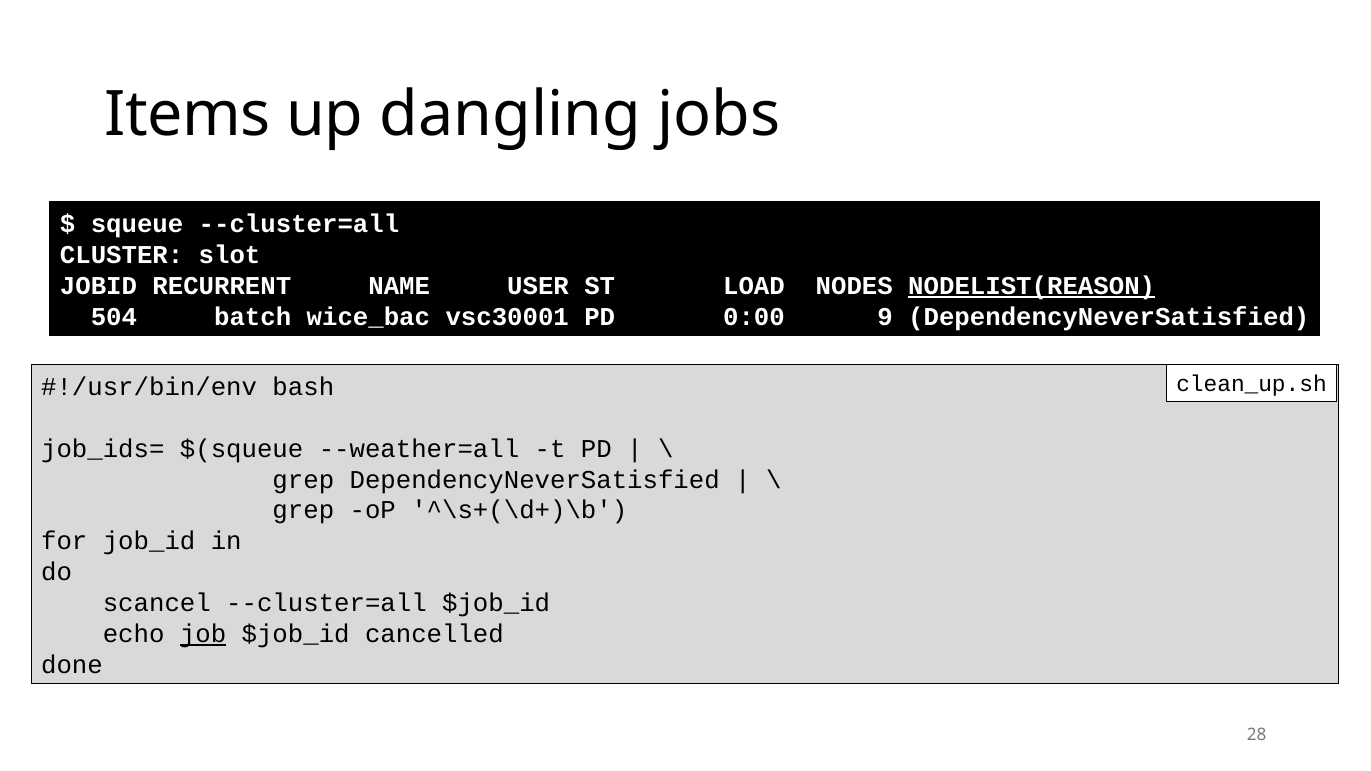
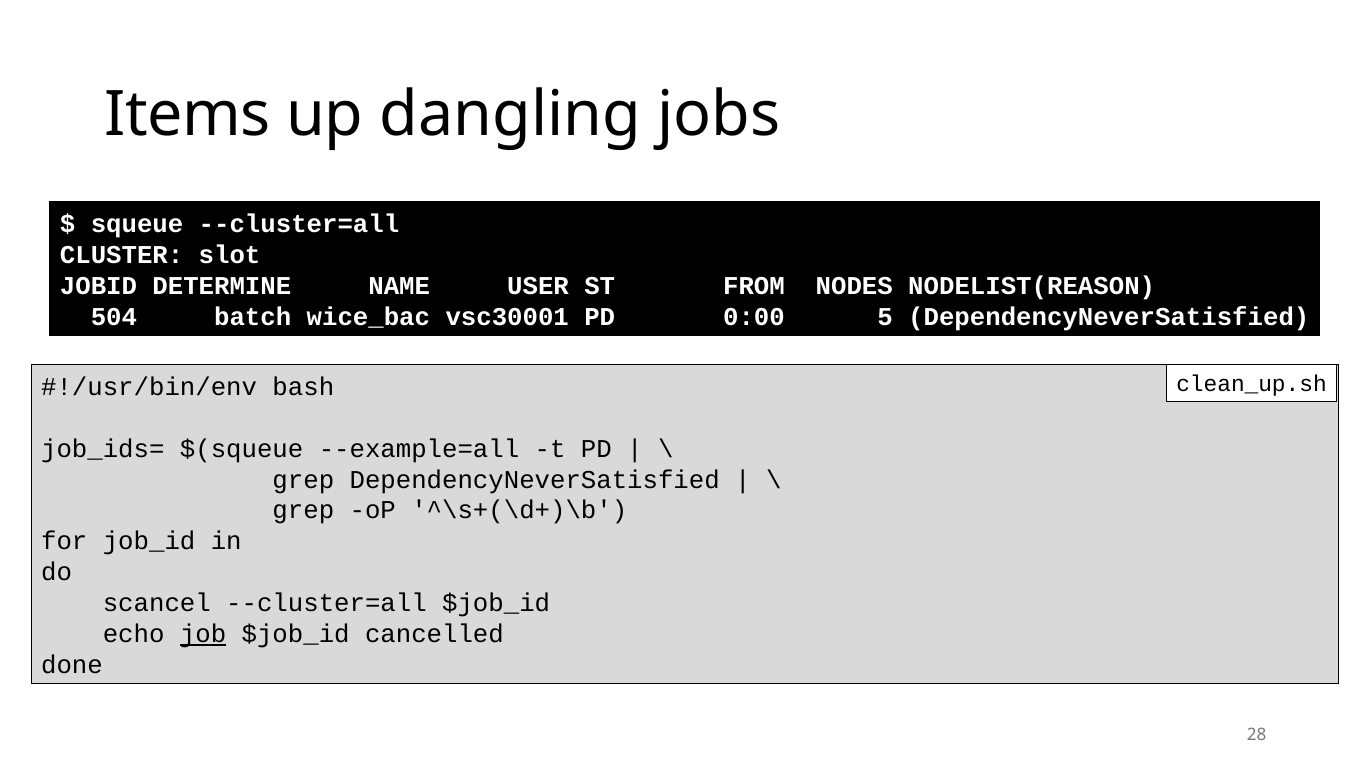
RECURRENT: RECURRENT -> DETERMINE (222, 286)
LOAD: LOAD -> FROM (754, 286)
NODELIST(REASON underline: present -> none (1032, 286)
9: 9 -> 5 (885, 317)
--weather=all: --weather=all -> --example=all (419, 449)
